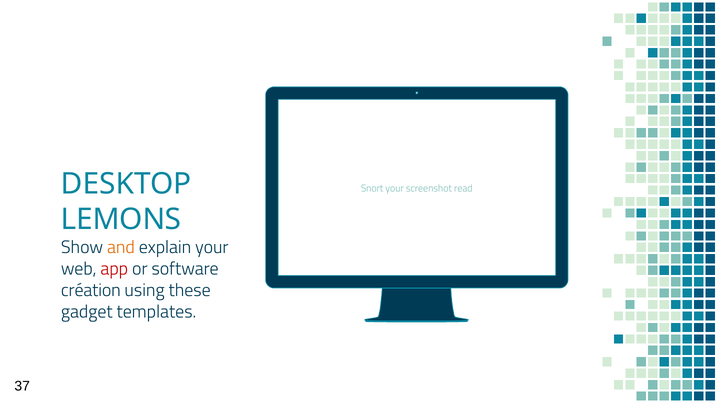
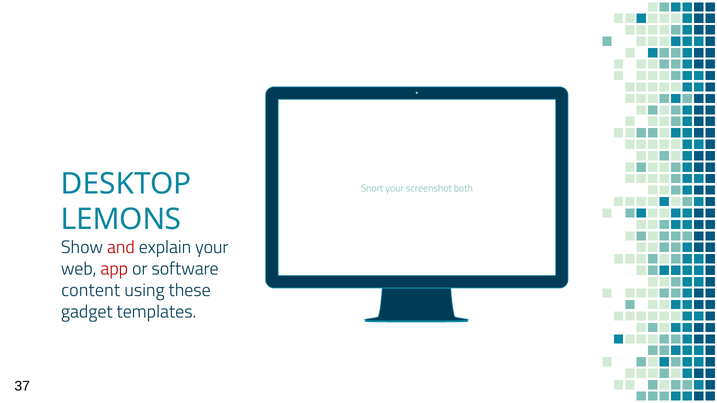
read: read -> both (463, 189)
and colour: orange -> red (121, 248)
création: création -> content (91, 291)
